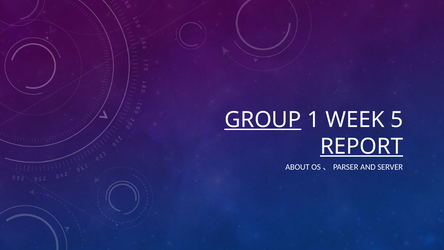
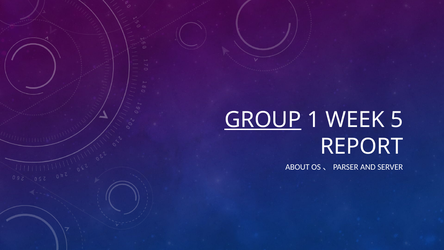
REPORT underline: present -> none (362, 146)
